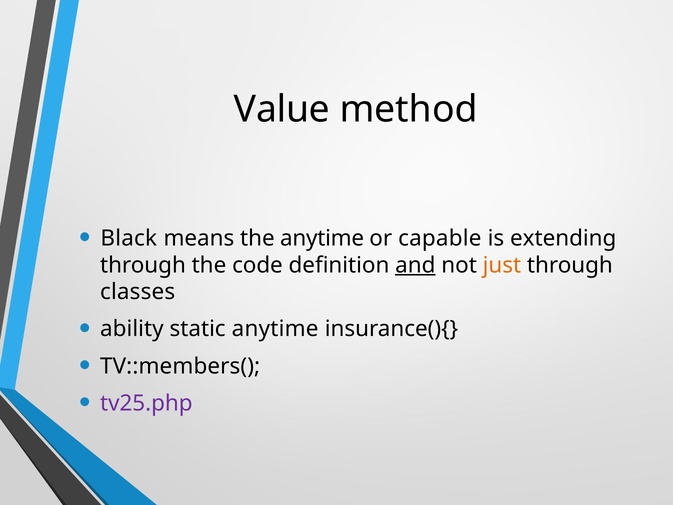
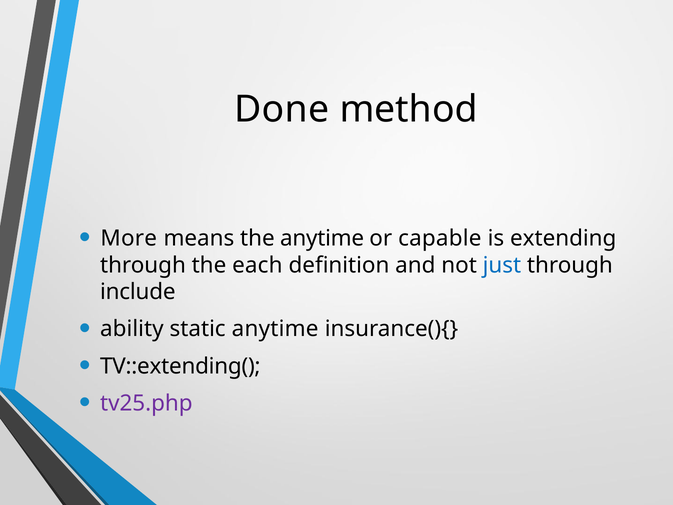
Value: Value -> Done (282, 109)
Black: Black -> More (129, 238)
code: code -> each (257, 265)
and underline: present -> none (415, 265)
just colour: orange -> blue (502, 265)
classes: classes -> include (138, 292)
TV::members(: TV::members( -> TV::extending( (180, 366)
